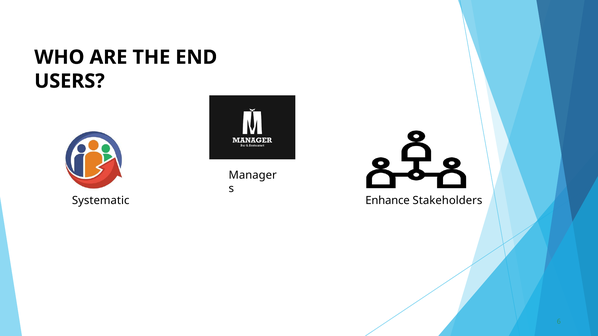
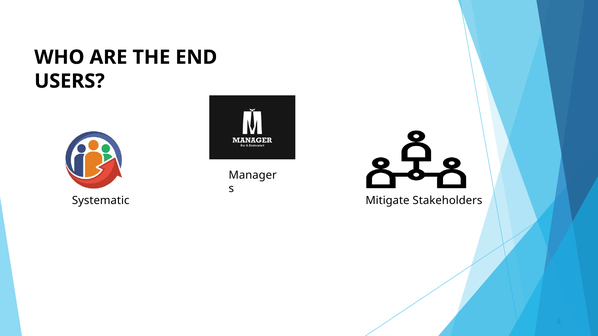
Enhance: Enhance -> Mitigate (387, 201)
